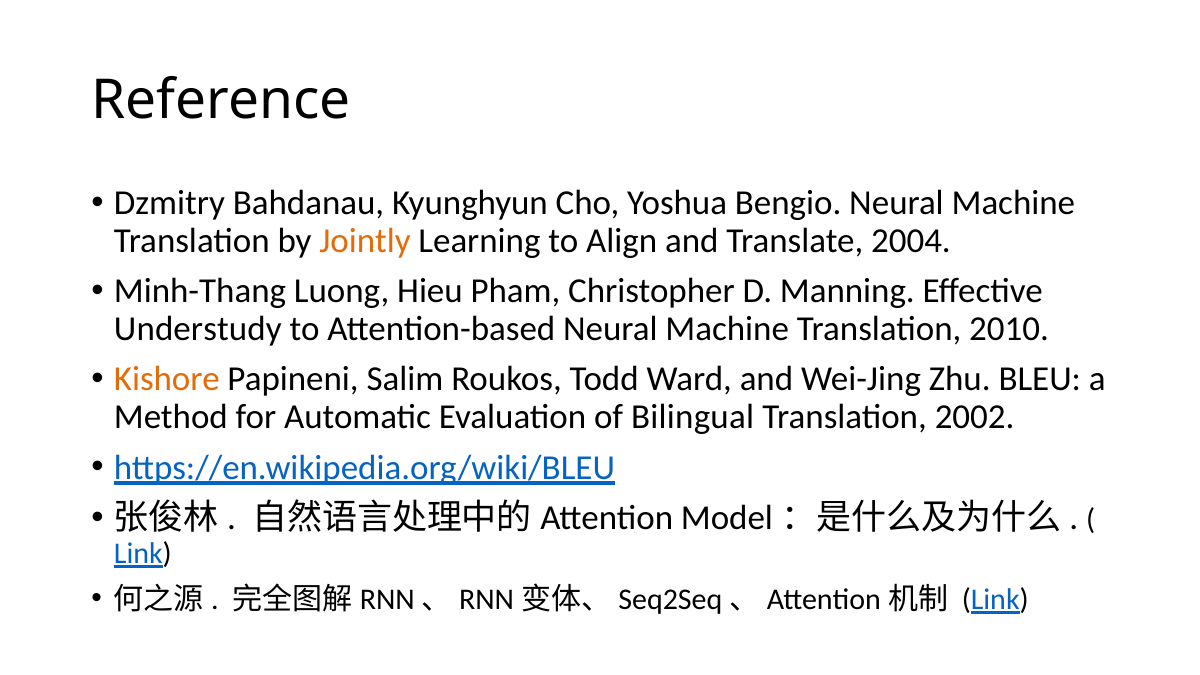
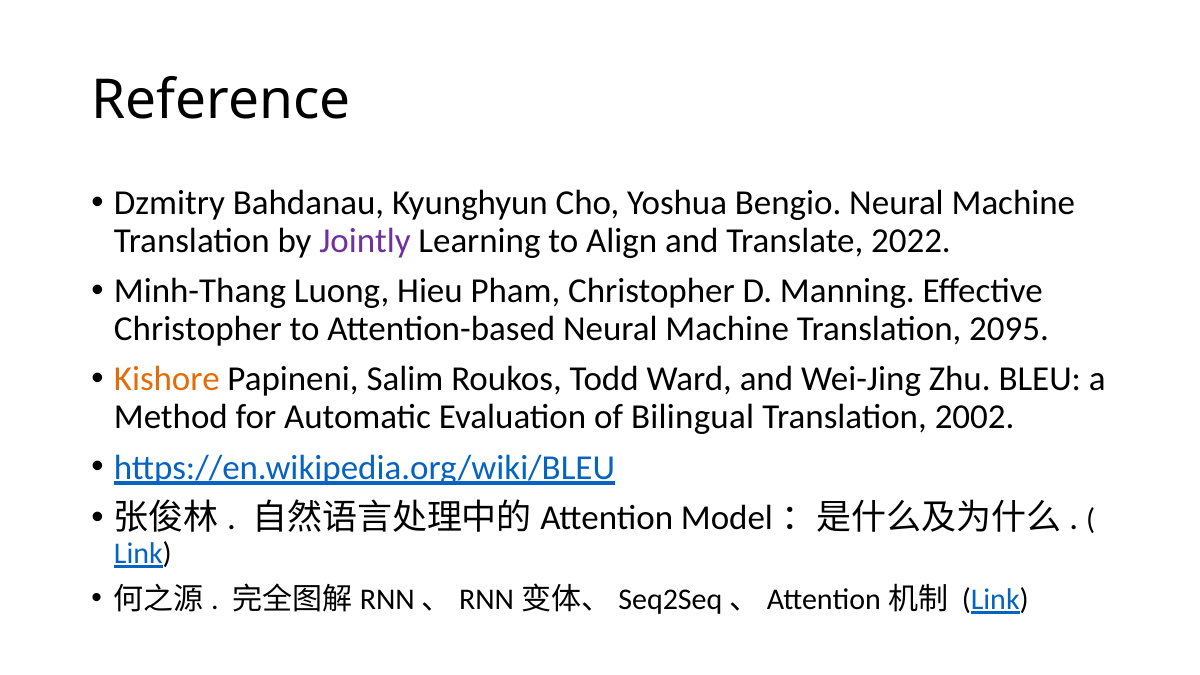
Jointly colour: orange -> purple (365, 241)
2004: 2004 -> 2022 (911, 241)
Understudy: Understudy -> Christopher (198, 329)
2010: 2010 -> 2095 (1009, 329)
